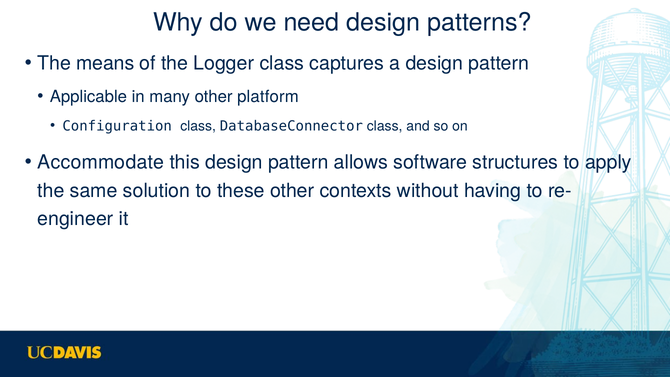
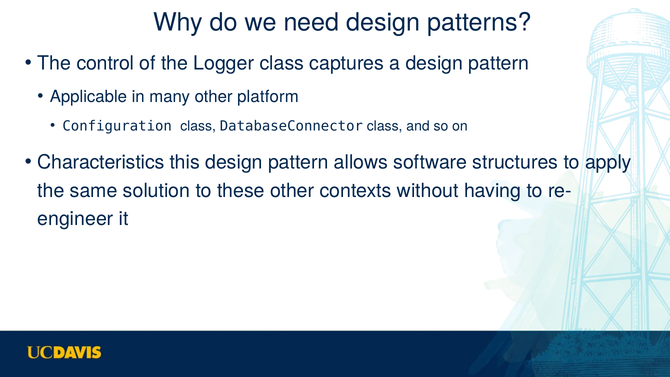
means: means -> control (105, 63)
Accommodate: Accommodate -> Characteristics (101, 162)
